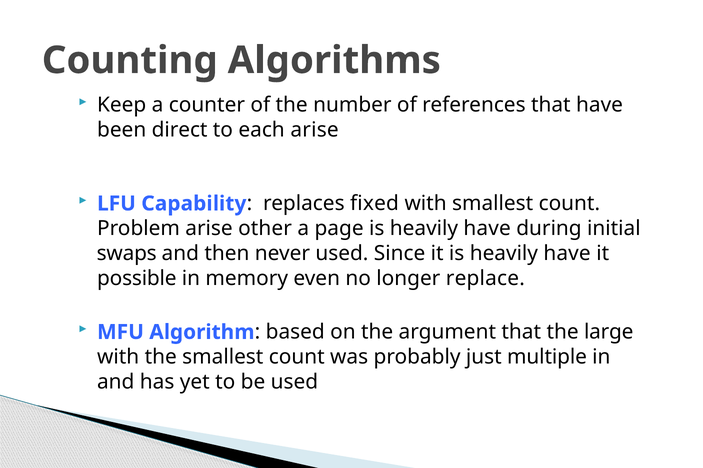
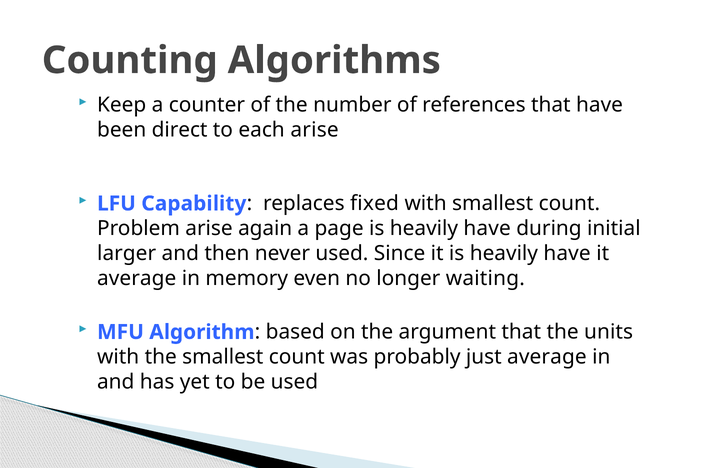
other: other -> again (265, 229)
swaps: swaps -> larger (127, 254)
possible: possible -> average (137, 279)
replace: replace -> waiting (485, 279)
large: large -> units (609, 333)
just multiple: multiple -> average (547, 358)
